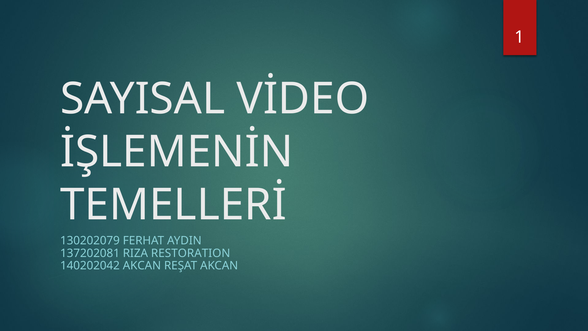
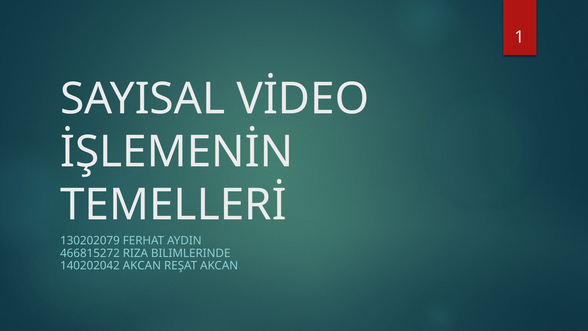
137202081: 137202081 -> 466815272 (90, 253)
RESTORATION: RESTORATION -> BILIMLERINDE (191, 253)
